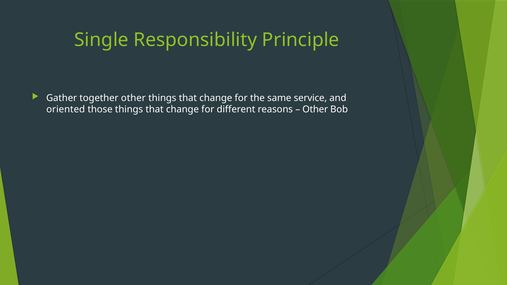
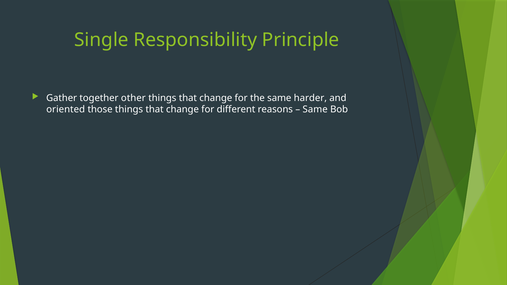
service: service -> harder (310, 98)
Other: Other -> Same (315, 110)
